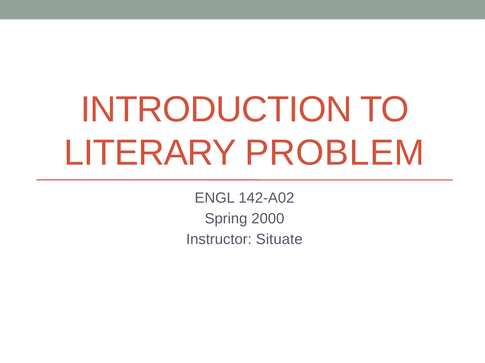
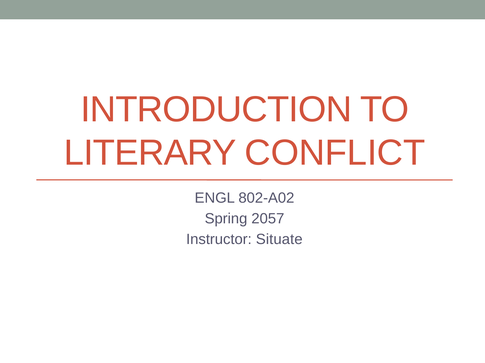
PROBLEM: PROBLEM -> CONFLICT (335, 153)
142-A02: 142-A02 -> 802-A02 (266, 198)
2000: 2000 -> 2057 (268, 219)
